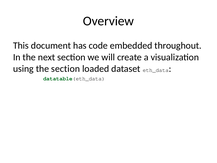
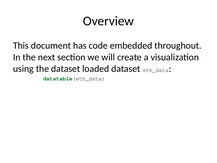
the section: section -> dataset (66, 69)
